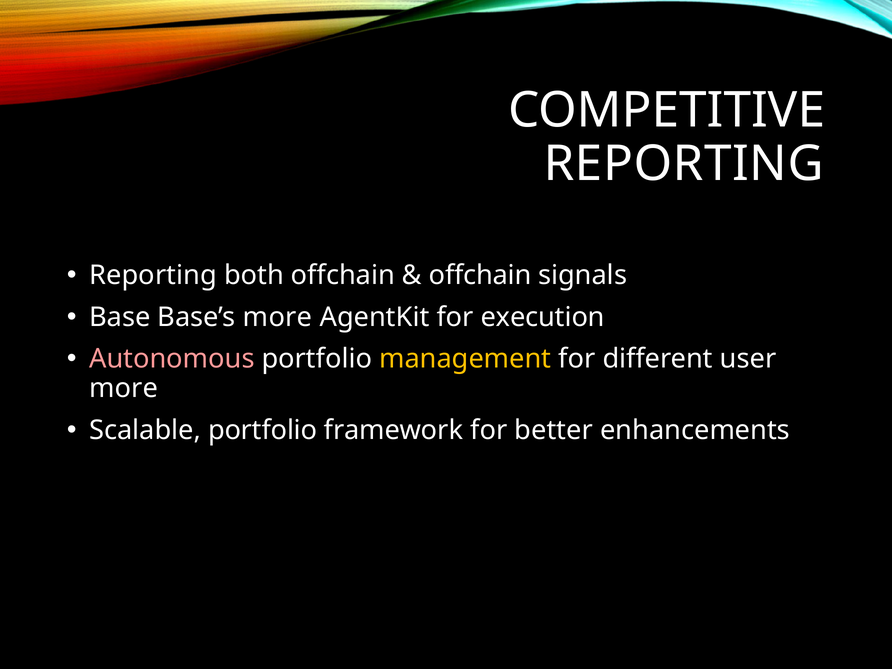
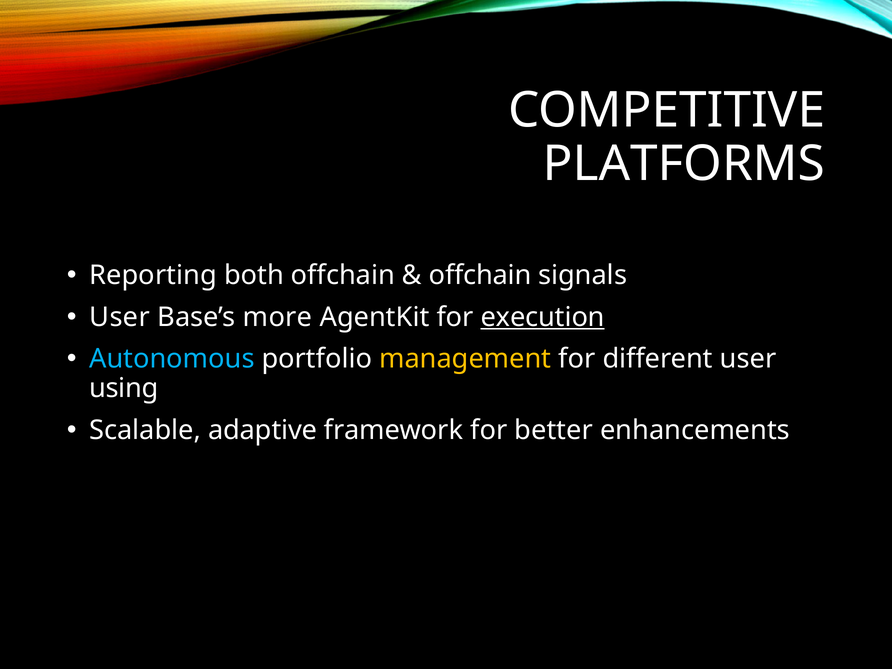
REPORTING: REPORTING -> PLATFORMS (684, 164)
Base: Base -> User (120, 317)
execution underline: none -> present (543, 317)
Autonomous colour: pink -> light blue (172, 359)
more: more -> using (124, 388)
Scalable portfolio: portfolio -> adaptive (263, 430)
